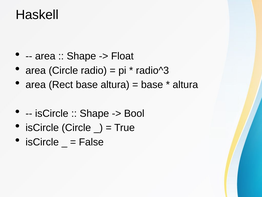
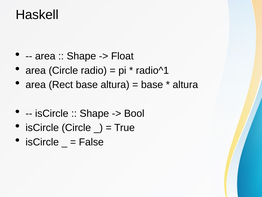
radio^3: radio^3 -> radio^1 (152, 70)
